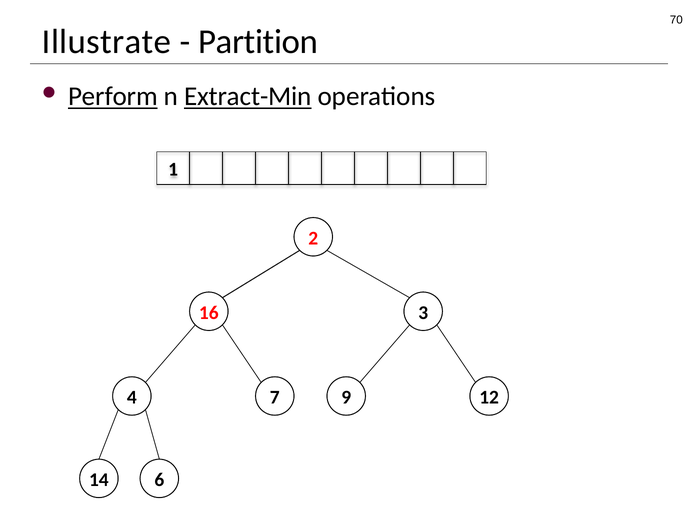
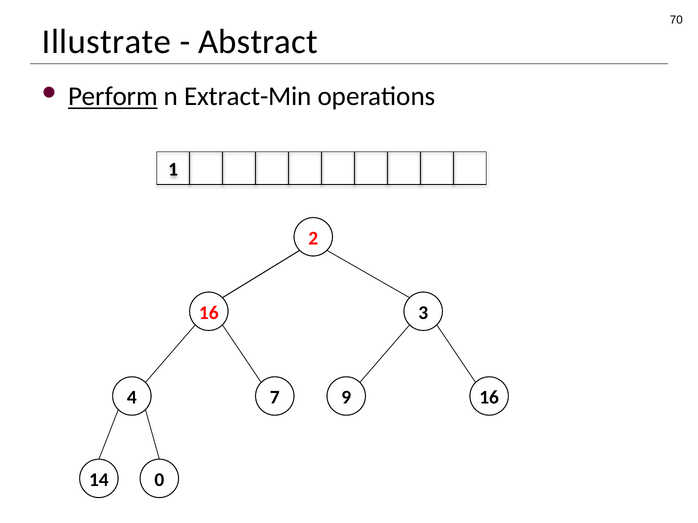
Partition: Partition -> Abstract (258, 42)
Extract-Min underline: present -> none (248, 97)
9 12: 12 -> 16 (489, 398)
6: 6 -> 0 (159, 480)
